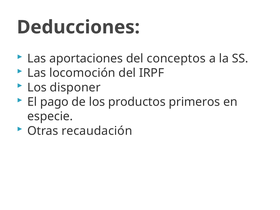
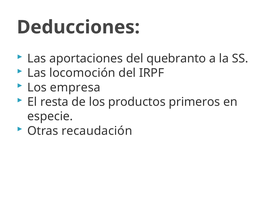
conceptos: conceptos -> quebranto (176, 58)
disponer: disponer -> empresa (75, 87)
pago: pago -> resta (54, 102)
